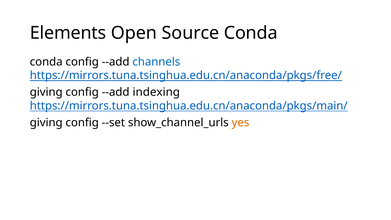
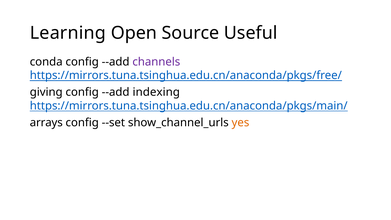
Elements: Elements -> Learning (68, 33)
Source Conda: Conda -> Useful (251, 33)
channels colour: blue -> purple (156, 62)
giving: giving -> arrays (46, 122)
